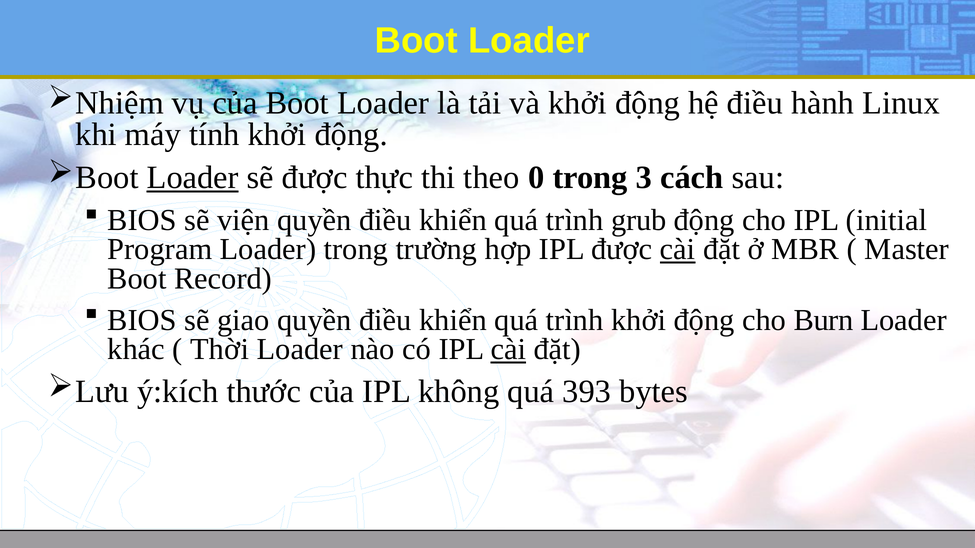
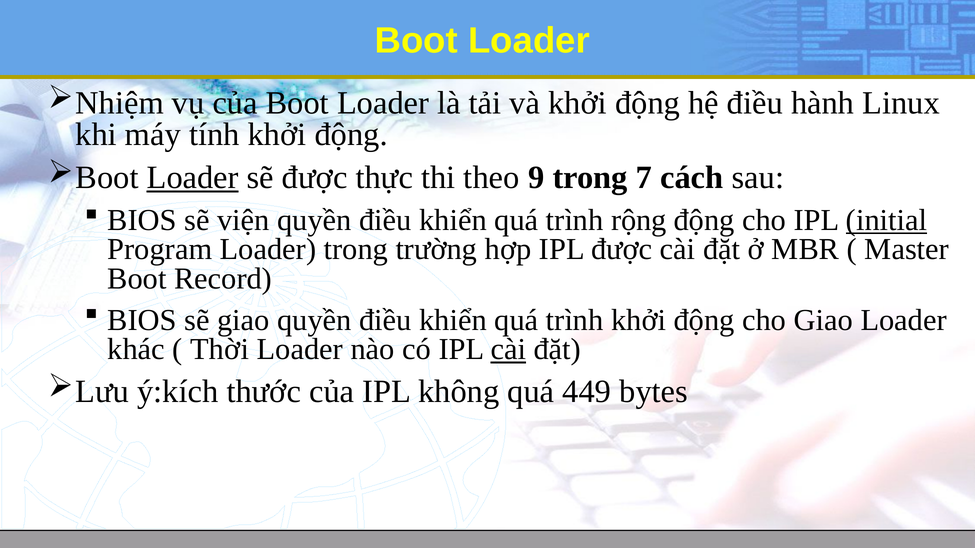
0: 0 -> 9 (536, 178)
3: 3 -> 7 (644, 178)
grub: grub -> rộng (639, 220)
initial underline: none -> present (886, 220)
cài underline: present -> none (678, 250)
cho Burn: Burn -> Giao (823, 320)
393: 393 -> 449 (587, 392)
